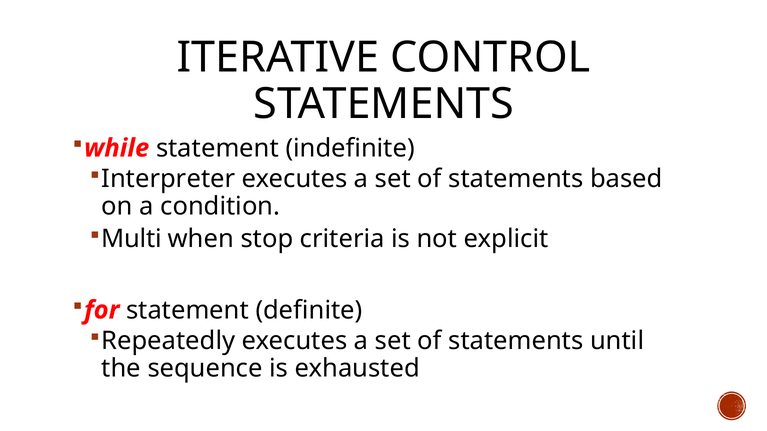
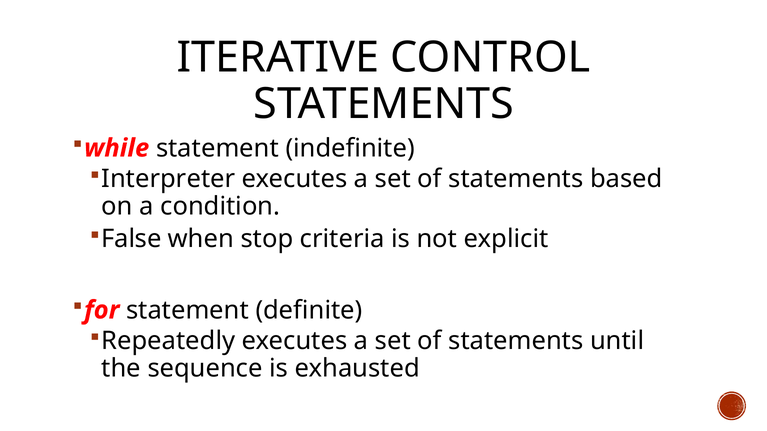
Multi: Multi -> False (131, 239)
